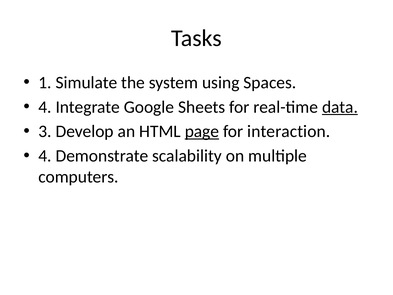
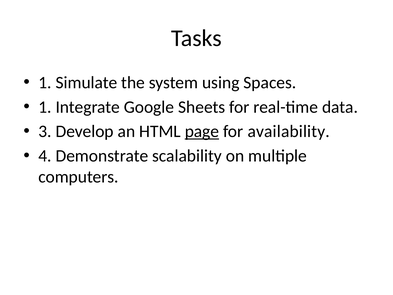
4: 4 -> 1 (45, 107)
data underline: present -> none (340, 107)
interaction: interaction -> availability (289, 131)
